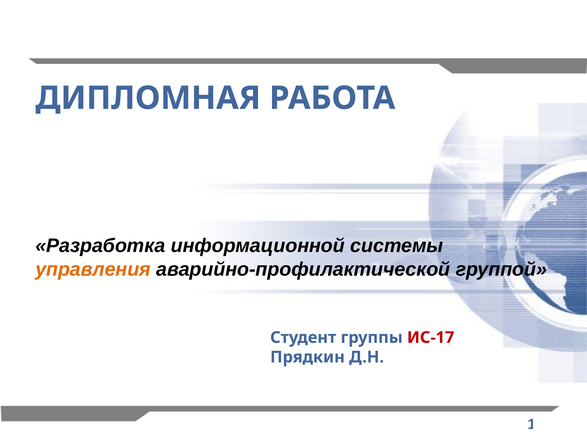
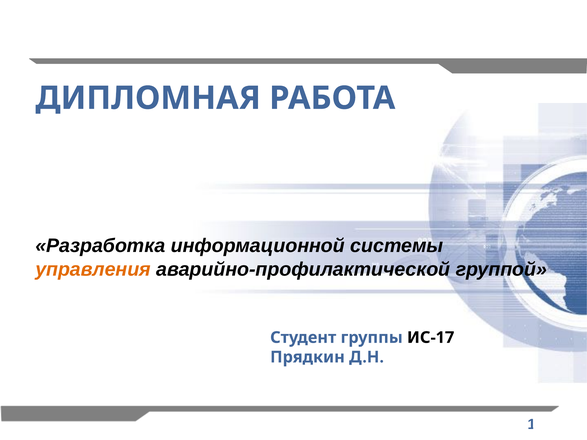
ИС-17 colour: red -> black (431, 338)
